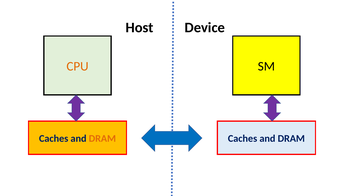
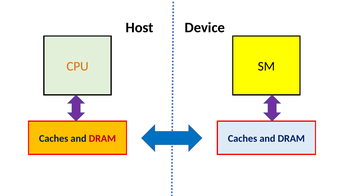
DRAM colour: orange -> red (102, 139)
